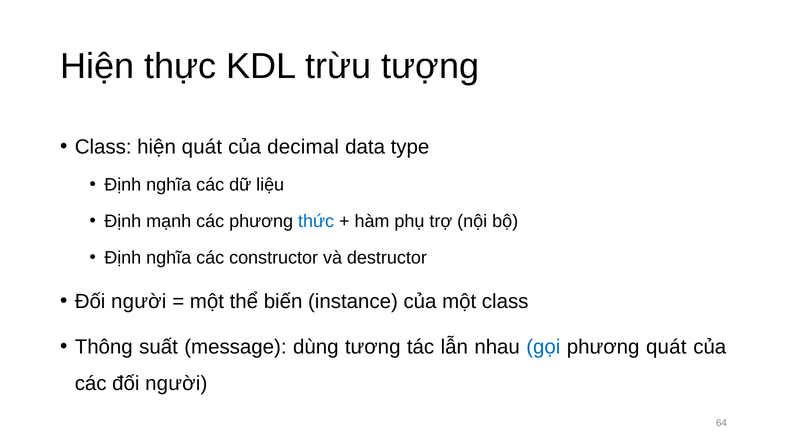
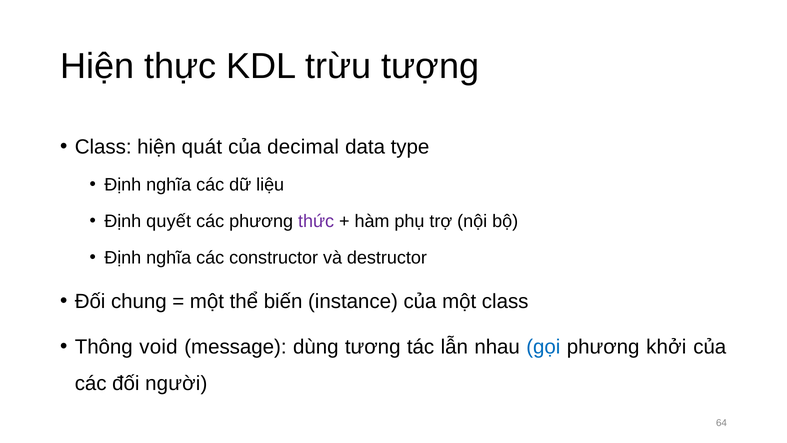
mạnh: mạnh -> quyết (169, 221)
thức colour: blue -> purple (316, 221)
người: người -> chung (139, 301)
suất: suất -> void (158, 347)
phương quát: quát -> khởi (666, 347)
